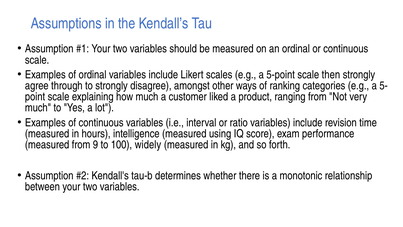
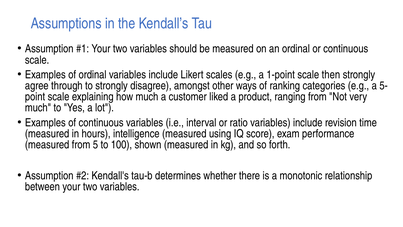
5-point: 5-point -> 1-point (281, 75)
9: 9 -> 5 (95, 145)
widely: widely -> shown (148, 145)
